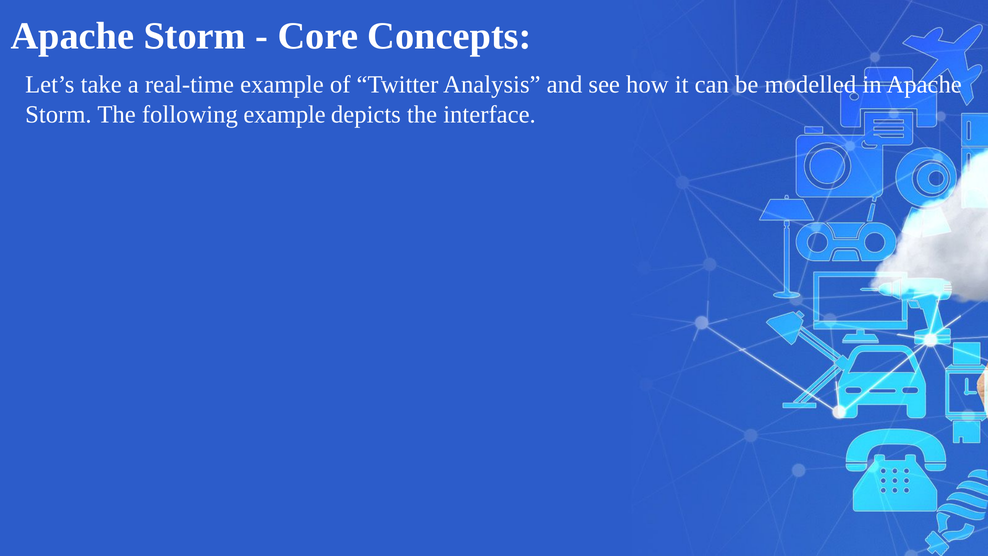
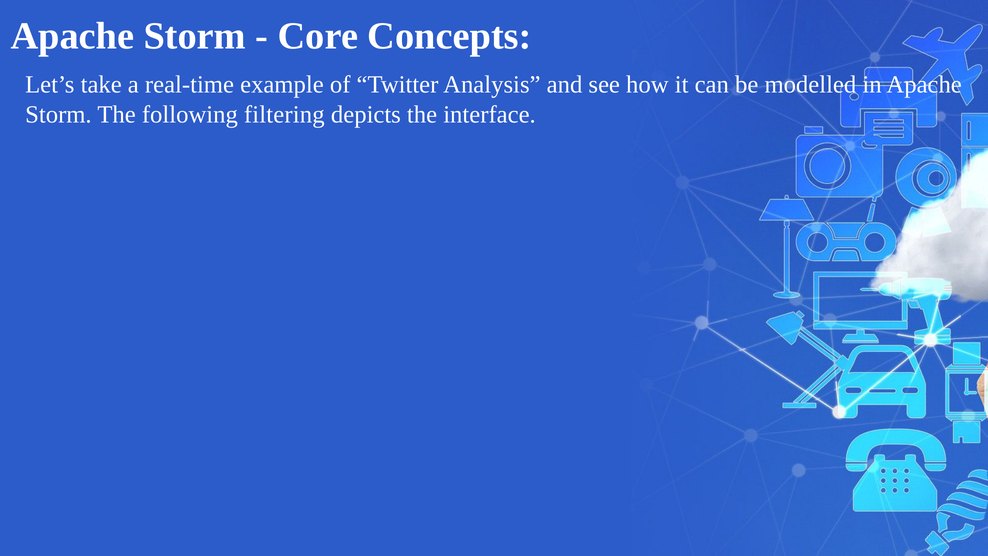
following example: example -> filtering (284, 114)
